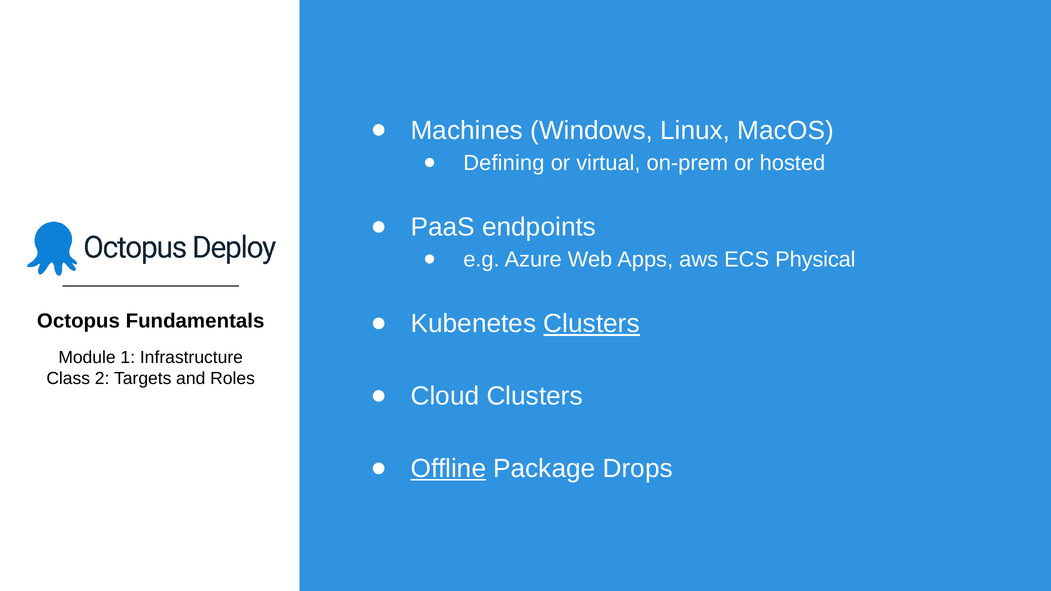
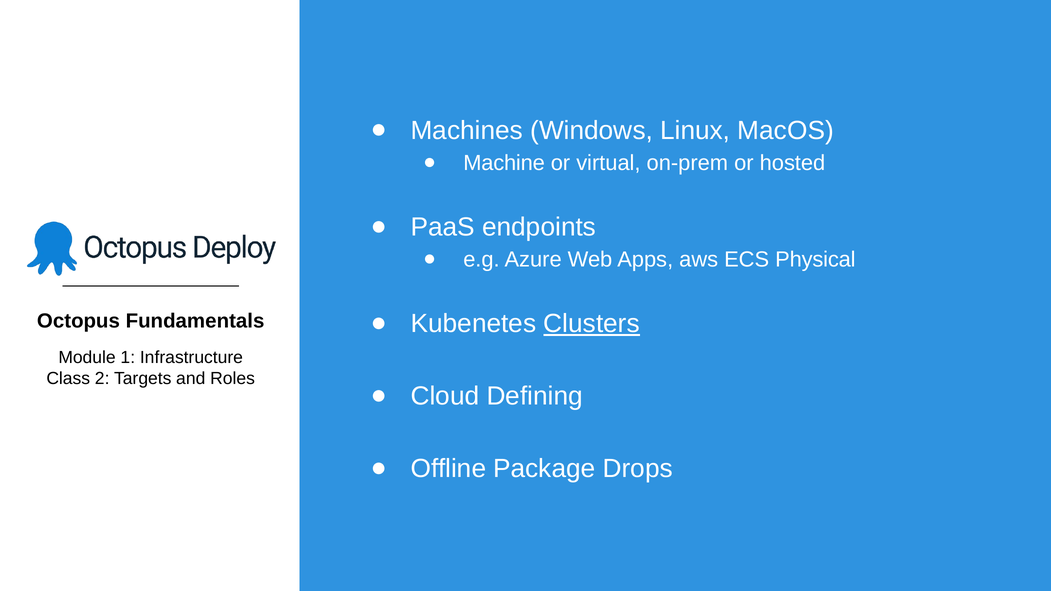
Defining: Defining -> Machine (504, 163)
Cloud Clusters: Clusters -> Defining (535, 396)
Offline underline: present -> none (448, 469)
